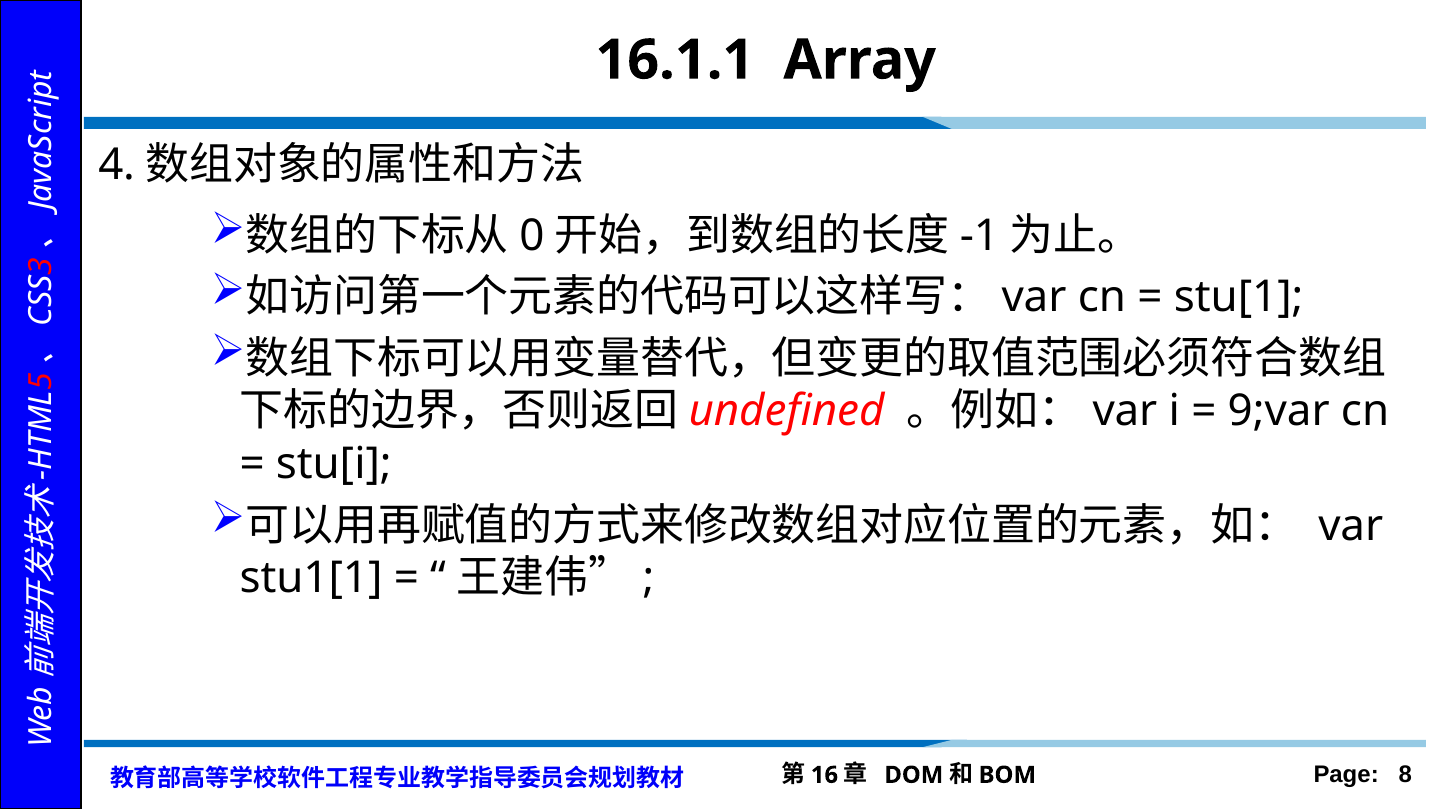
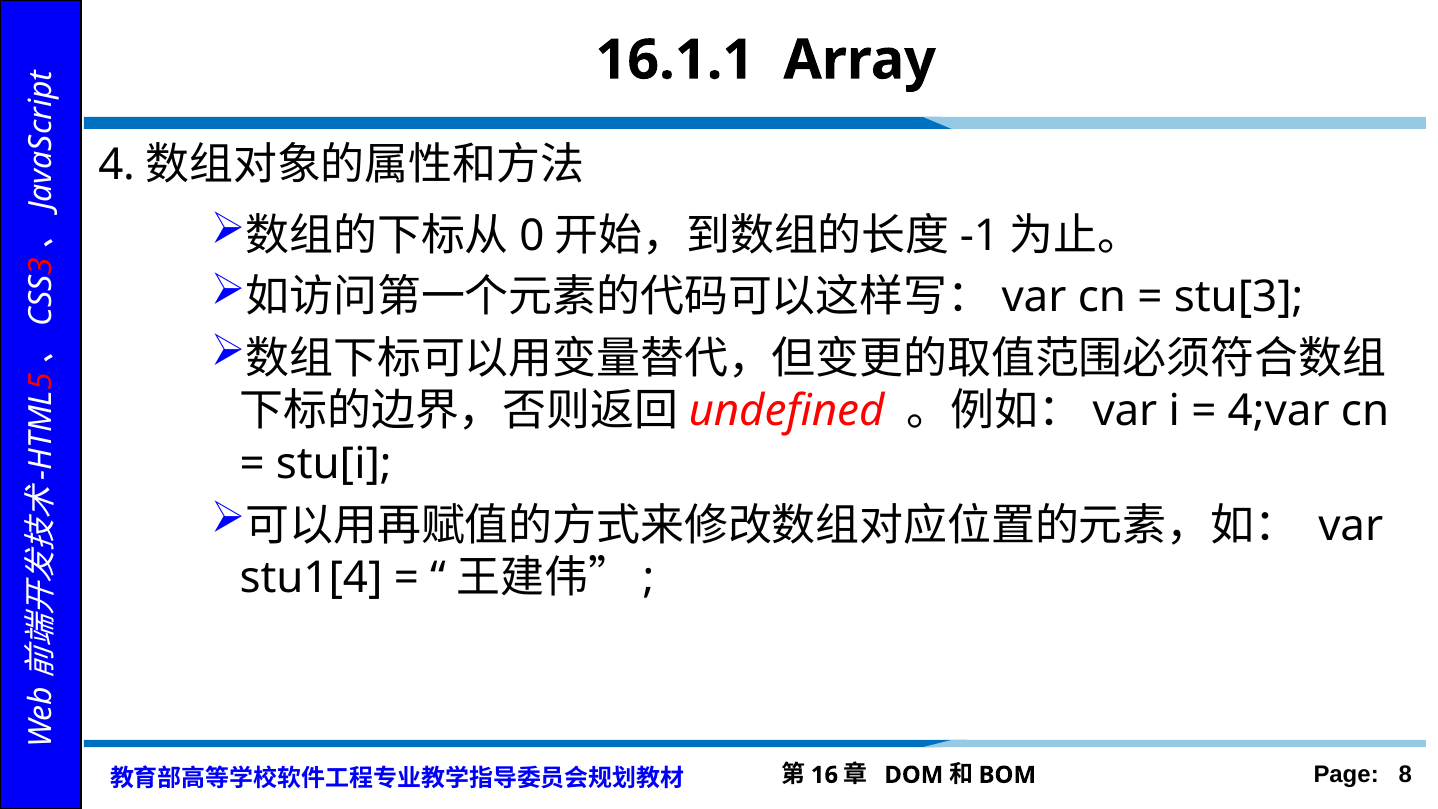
stu[1: stu[1 -> stu[3 (1239, 297)
9;var: 9;var -> 4;var (1279, 411)
stu1[1: stu1[1 -> stu1[4 (311, 578)
